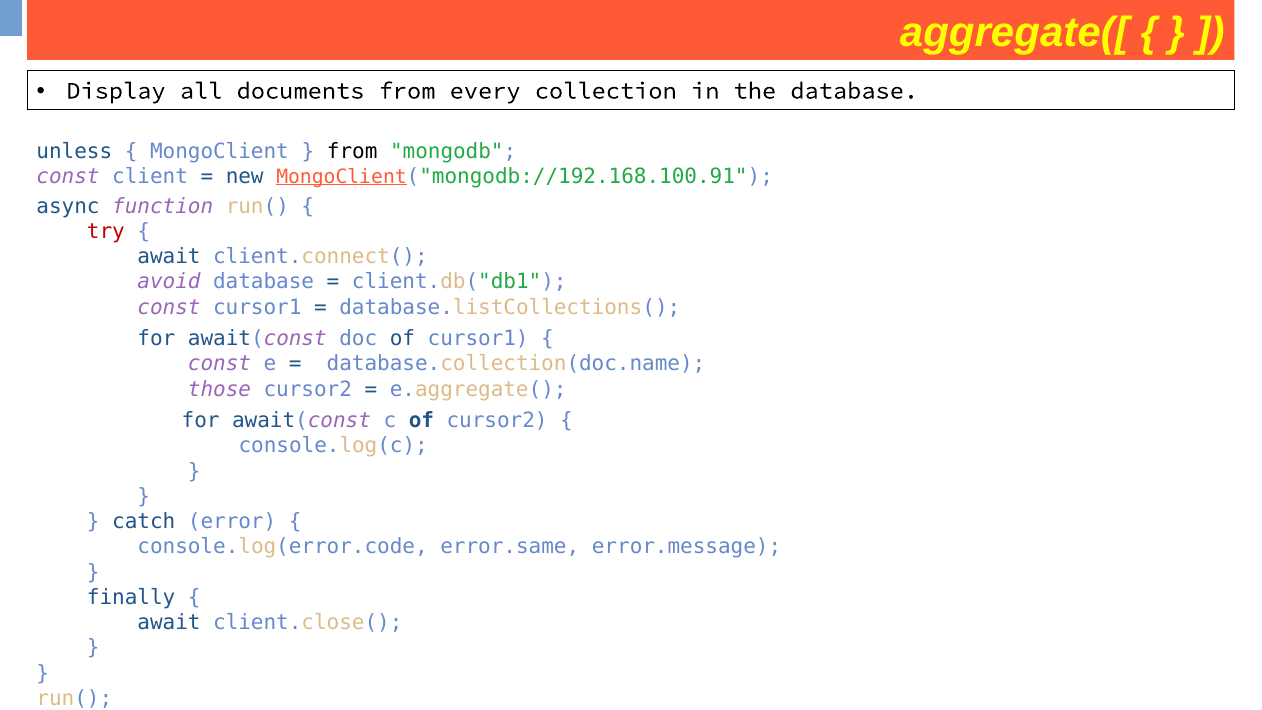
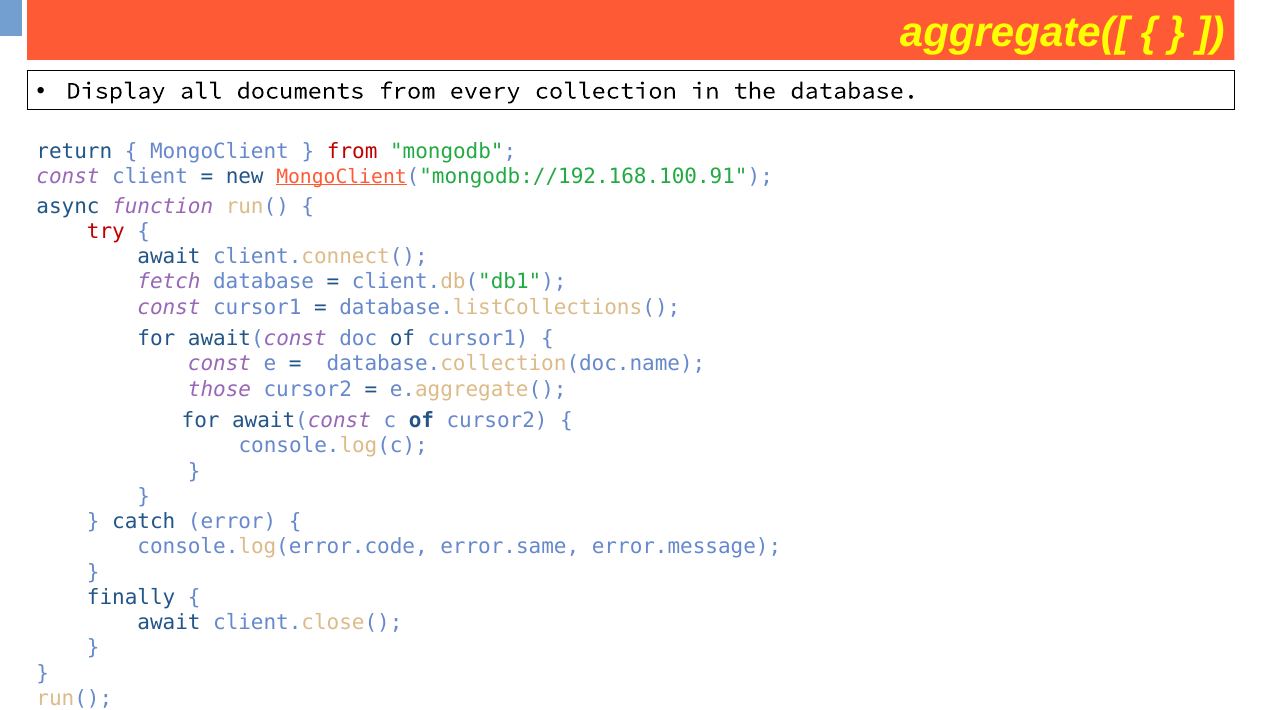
unless: unless -> return (74, 151)
from colour: black -> red (352, 151)
avoid: avoid -> fetch (169, 282)
